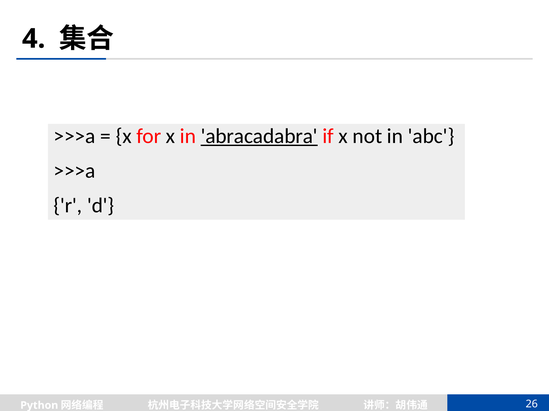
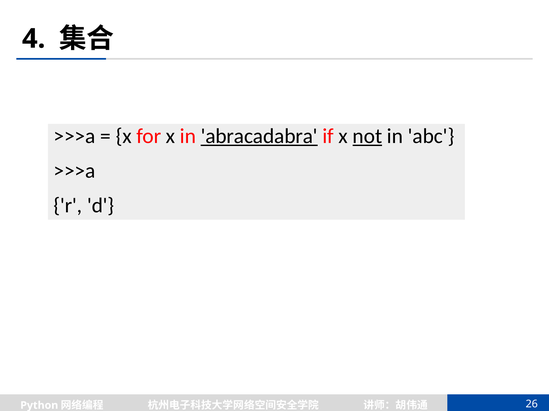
not underline: none -> present (367, 136)
